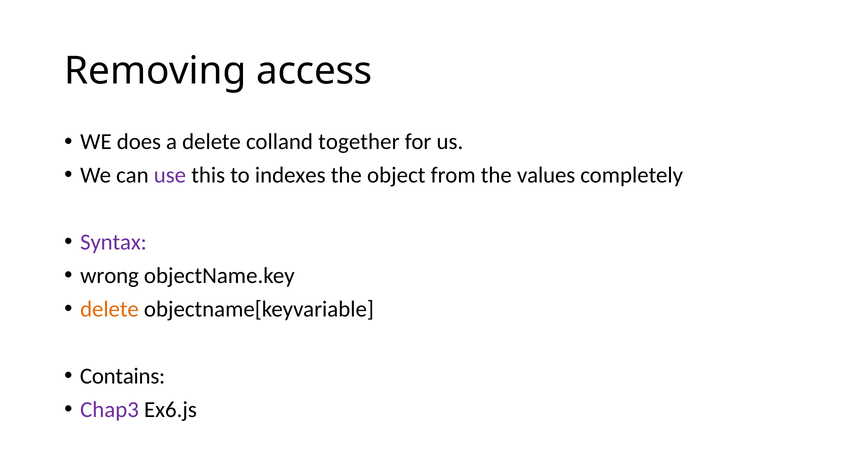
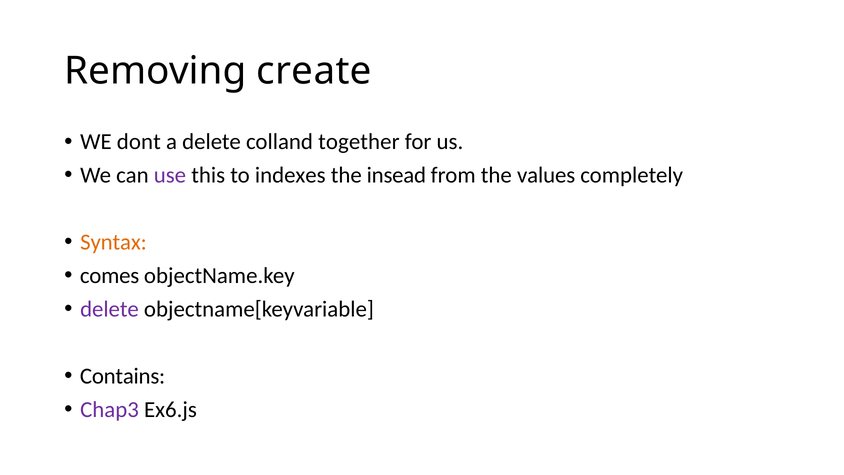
access: access -> create (314, 71)
does: does -> dont (139, 142)
object: object -> insead (396, 175)
Syntax colour: purple -> orange (113, 242)
wrong: wrong -> comes (110, 276)
delete colour: orange -> purple (109, 309)
